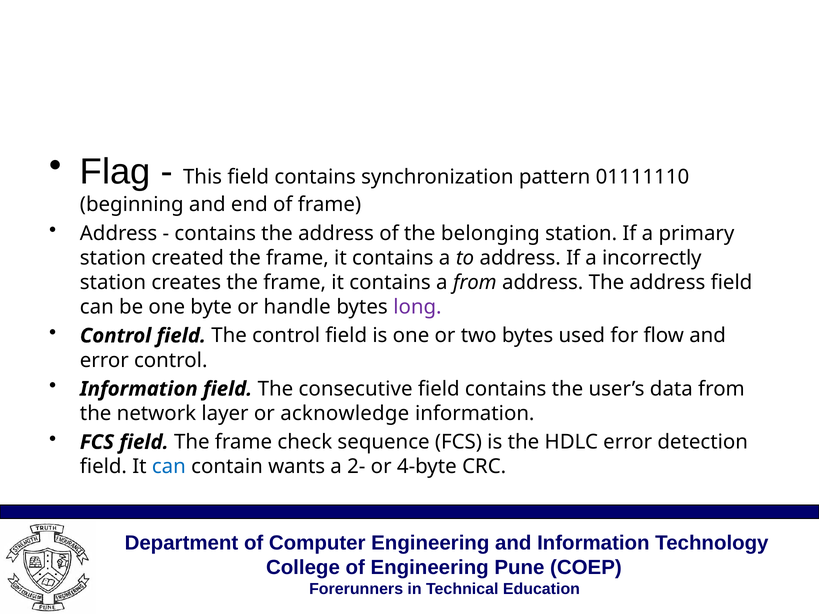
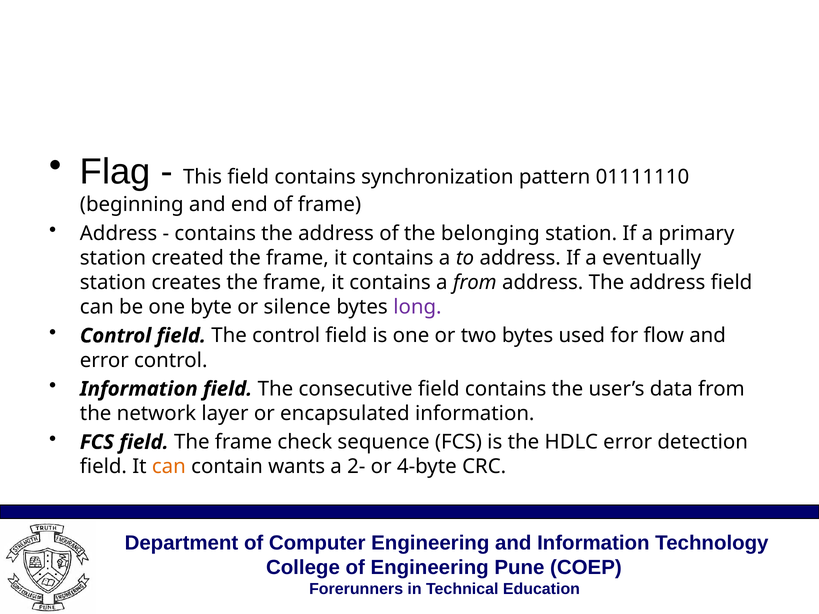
incorrectly: incorrectly -> eventually (652, 258)
handle: handle -> silence (297, 307)
acknowledge: acknowledge -> encapsulated (345, 414)
can colour: blue -> orange (169, 467)
